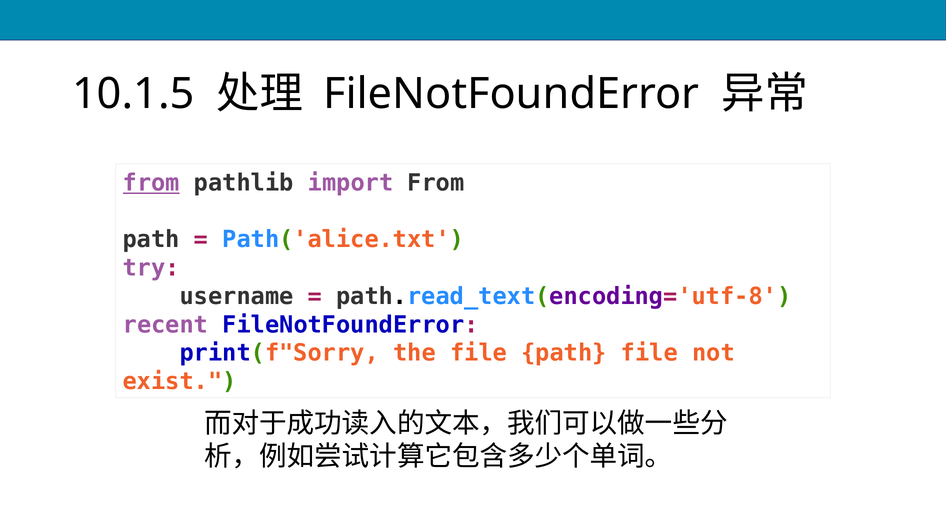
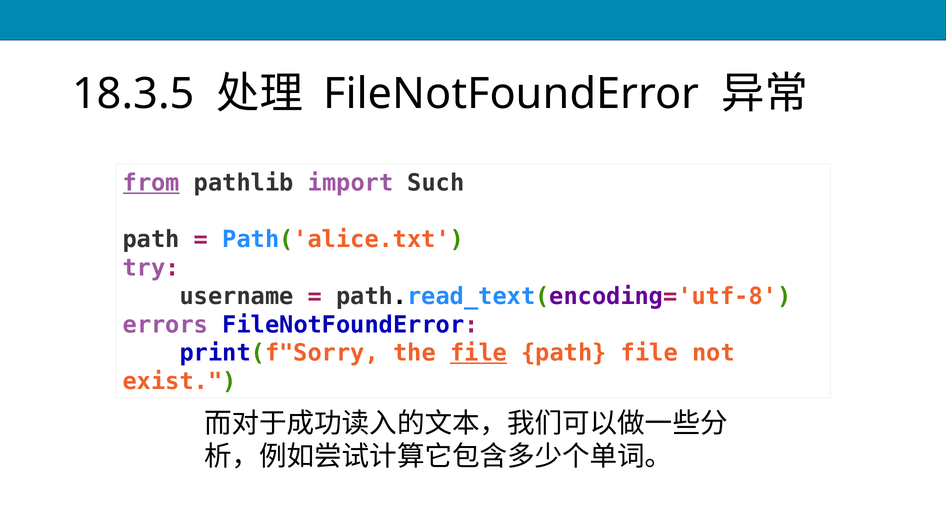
10.1.5: 10.1.5 -> 18.3.5 (133, 94)
import From: From -> Such (436, 183)
recent: recent -> errors (166, 325)
file underline: none -> present (479, 353)
